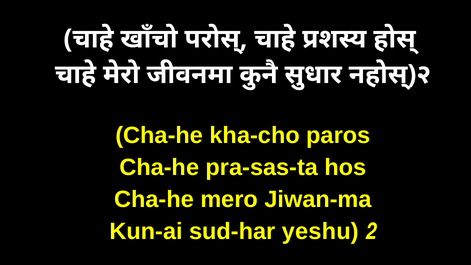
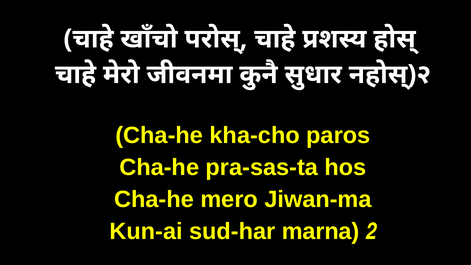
yeshu: yeshu -> marna (321, 231)
